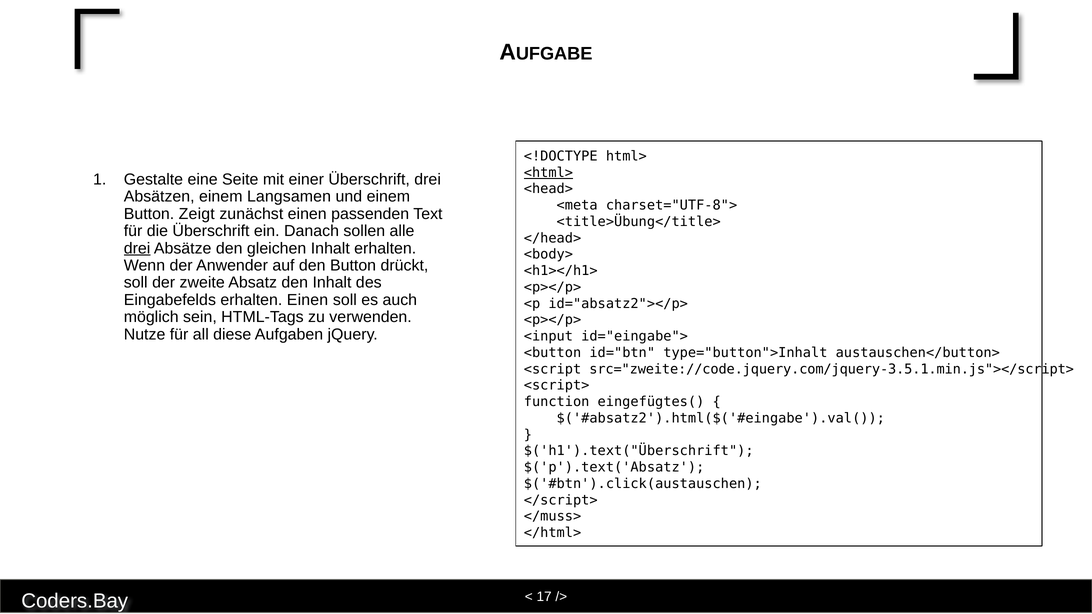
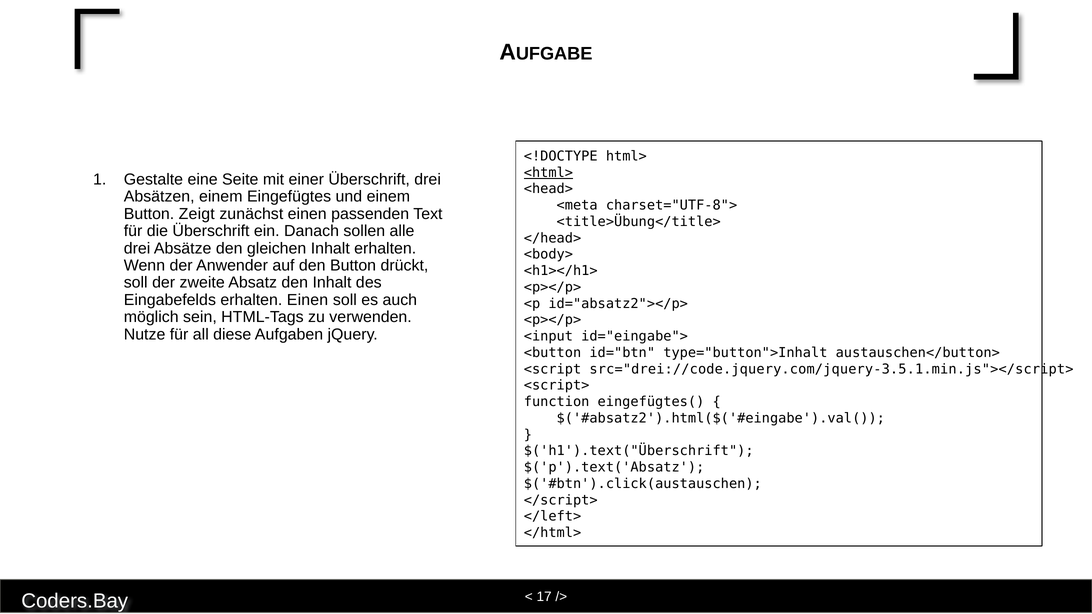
Langsamen: Langsamen -> Eingefügtes (289, 197)
drei underline: present -> none (137, 248)
src="zweite://code.jquery.com/jquery-3.5.1.min.js"></script>: src="zweite://code.jquery.com/jquery-3.5.1.min.js"></script> -> src="drei://code.jquery.com/jquery-3.5.1.min.js"></script> (831, 369)
</muss>: </muss> -> </left> (553, 517)
